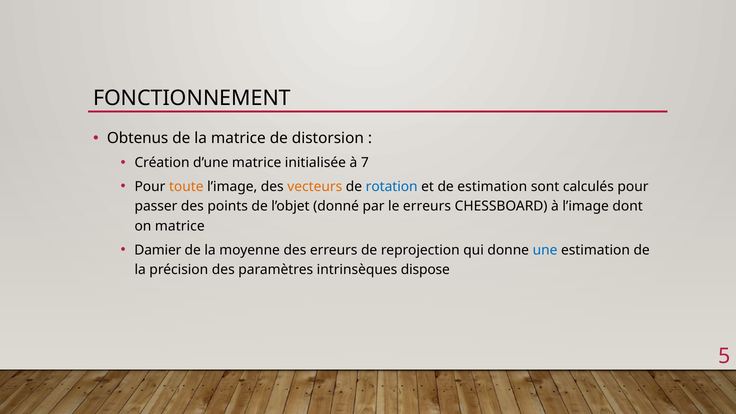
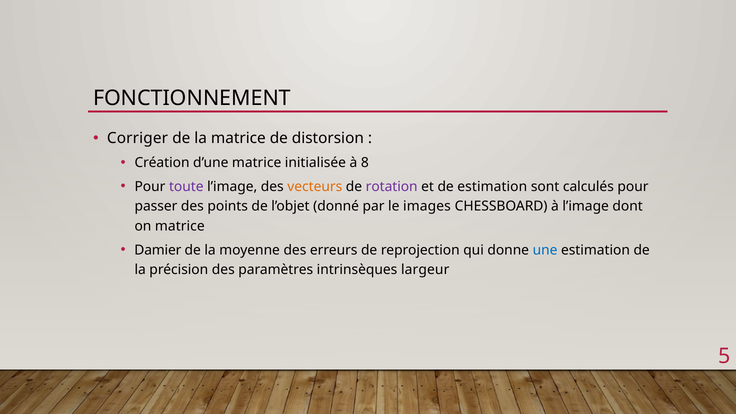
Obtenus: Obtenus -> Corriger (138, 138)
7: 7 -> 8 (365, 163)
toute colour: orange -> purple (186, 187)
rotation colour: blue -> purple (392, 187)
le erreurs: erreurs -> images (427, 206)
dispose: dispose -> largeur (425, 270)
